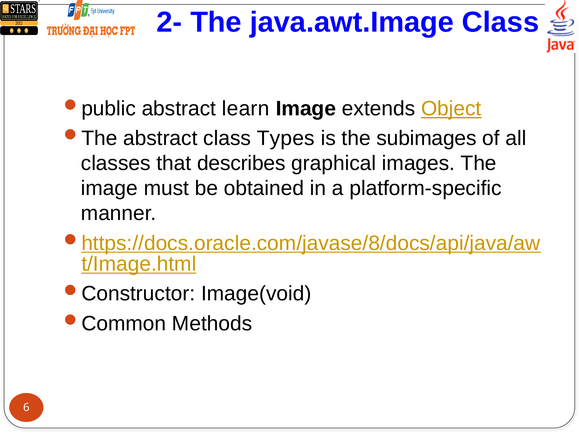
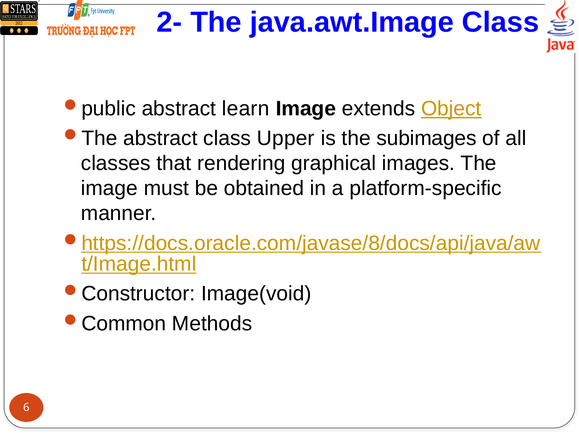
Types: Types -> Upper (286, 138)
describes: describes -> rendering (241, 163)
